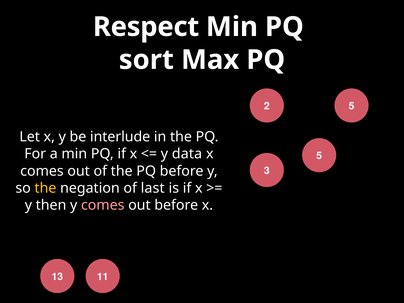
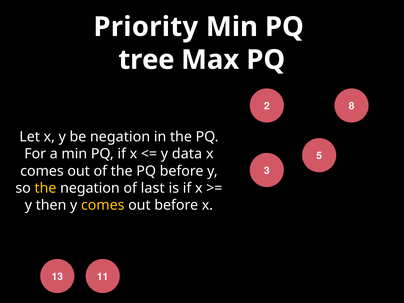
Respect: Respect -> Priority (146, 27)
sort: sort -> tree (147, 60)
2 5: 5 -> 8 (352, 106)
be interlude: interlude -> negation (120, 137)
comes colour: pink -> yellow (103, 205)
